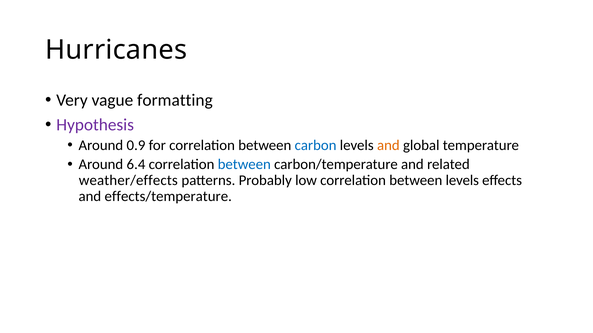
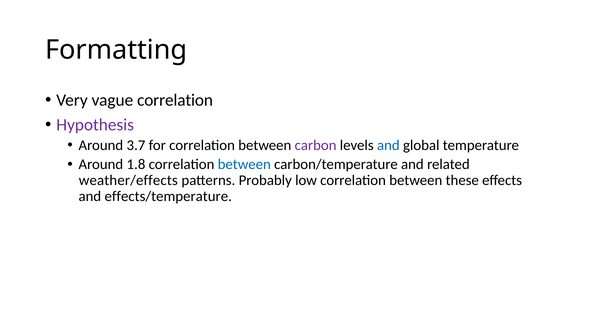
Hurricanes: Hurricanes -> Formatting (116, 50)
vague formatting: formatting -> correlation (175, 100)
0.9: 0.9 -> 3.7 (136, 146)
carbon colour: blue -> purple (316, 146)
and colour: orange -> blue (388, 146)
6.4: 6.4 -> 1.8 (136, 165)
between levels: levels -> these (462, 181)
